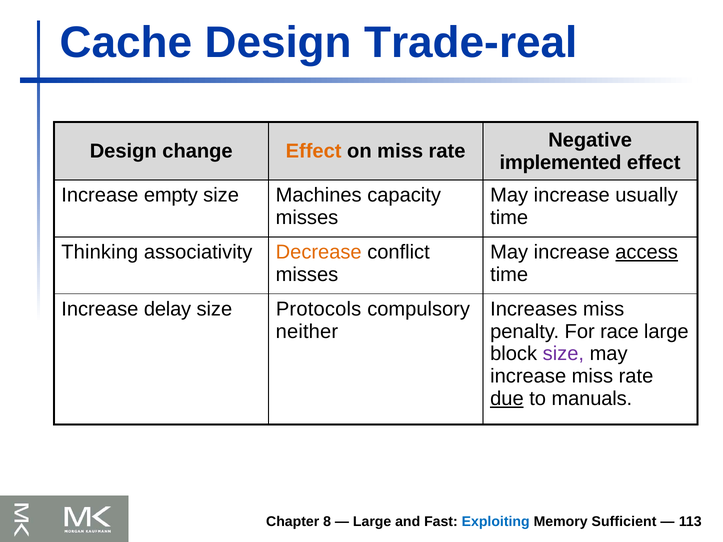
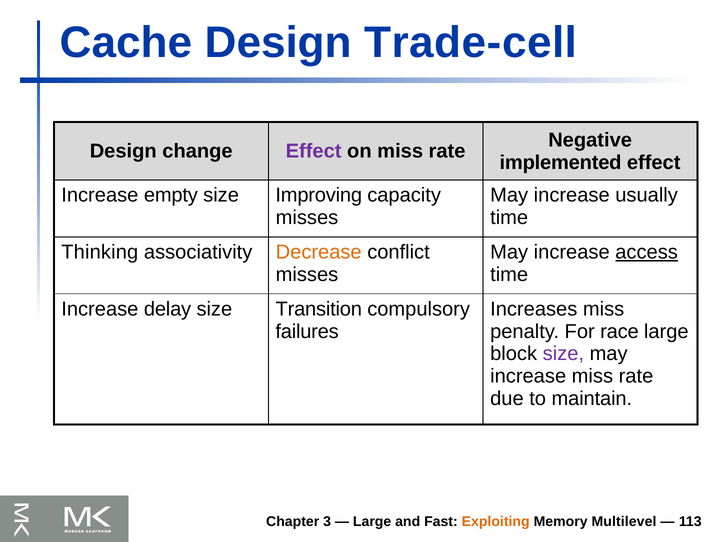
Trade-real: Trade-real -> Trade-cell (471, 43)
Effect colour: orange -> purple (314, 151)
Machines: Machines -> Improving (319, 195)
Protocols: Protocols -> Transition (319, 309)
neither: neither -> failures (307, 332)
due underline: present -> none (507, 399)
manuals: manuals -> maintain (592, 399)
8: 8 -> 3 (327, 522)
Exploiting colour: blue -> orange (496, 522)
Sufficient: Sufficient -> Multilevel (624, 522)
